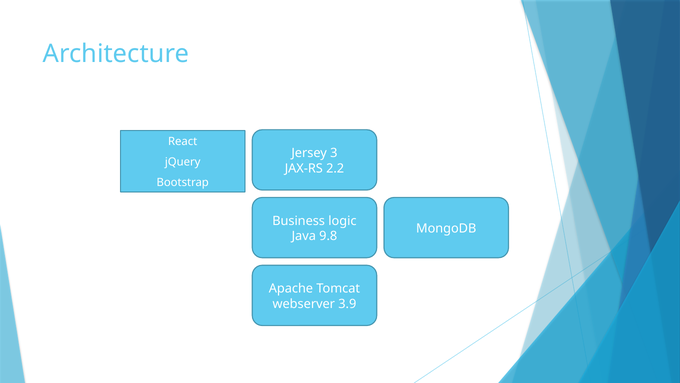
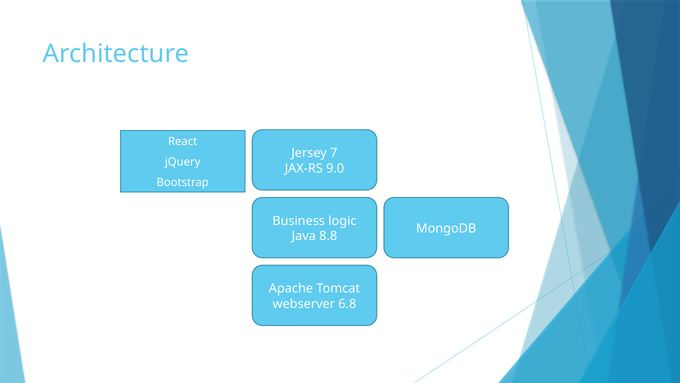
3: 3 -> 7 (334, 153)
2.2: 2.2 -> 9.0 (335, 168)
9.8: 9.8 -> 8.8 (328, 236)
3.9: 3.9 -> 6.8 (347, 304)
